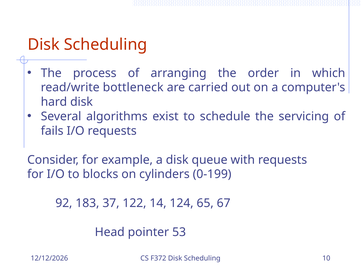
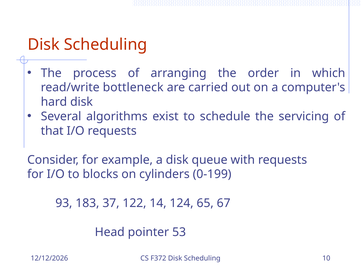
fails: fails -> that (52, 131)
92: 92 -> 93 (64, 203)
